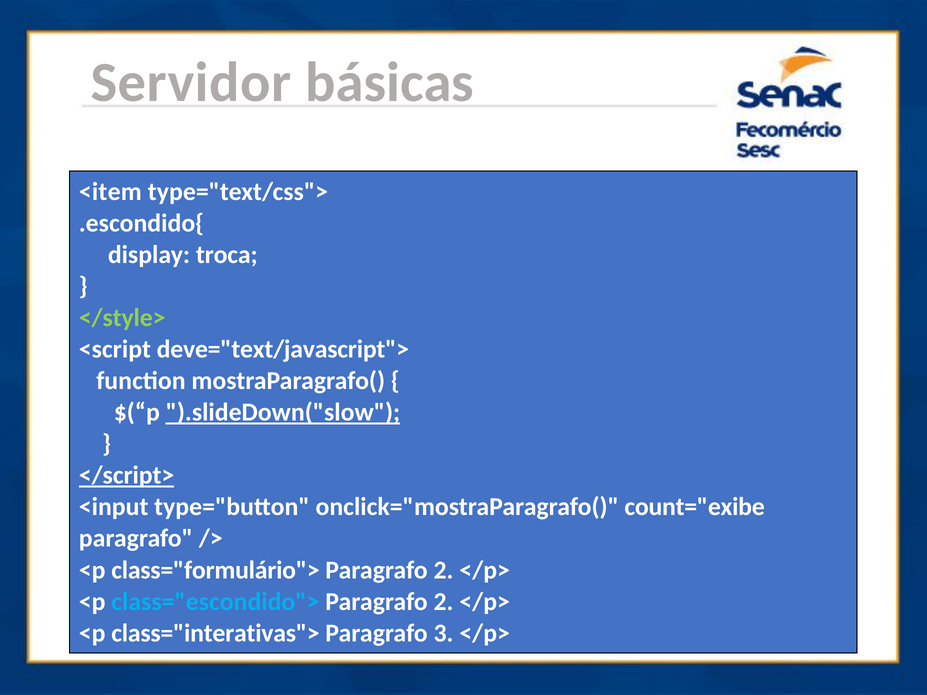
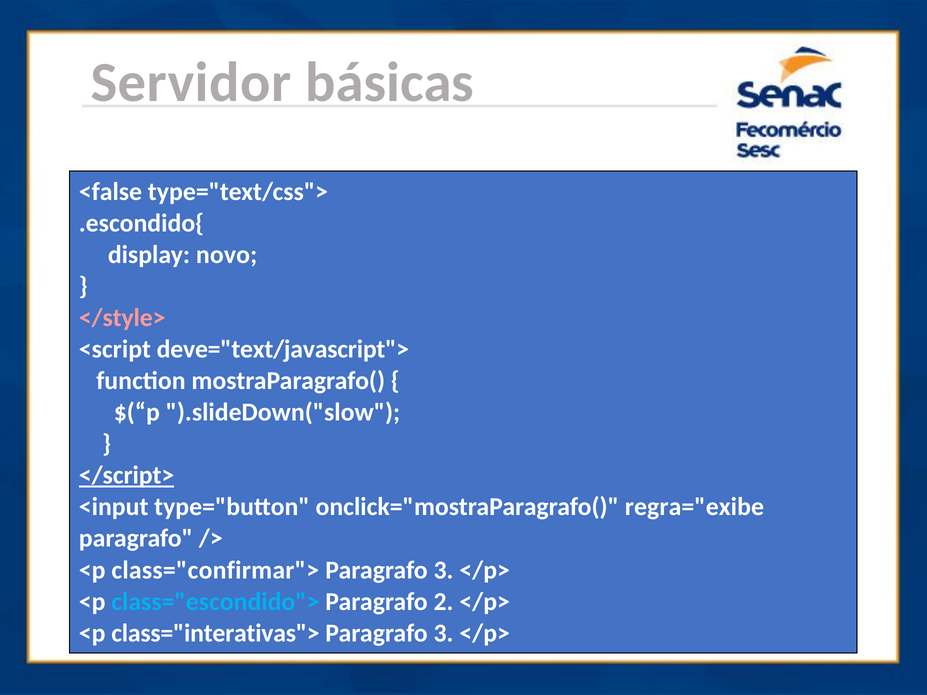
<item: <item -> <false (110, 192)
troca: troca -> novo (227, 255)
</style> colour: light green -> pink (122, 318)
).slideDown("slow underline: present -> none (283, 413)
count="exibe: count="exibe -> regra="exibe (694, 507)
class="formulário">: class="formulário"> -> class="confirmar"> (215, 570)
2: 2 -> 3 (444, 570)
